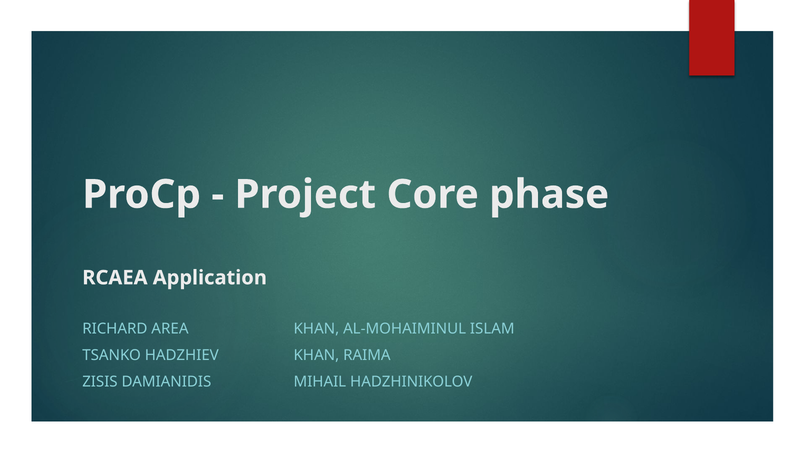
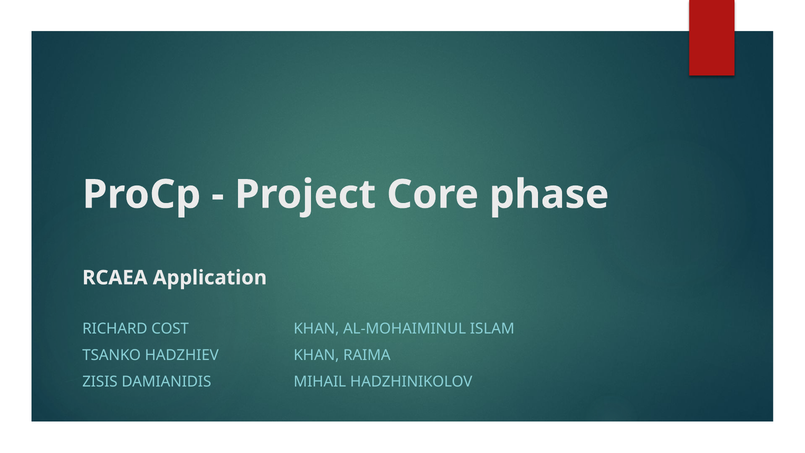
AREA: AREA -> COST (170, 329)
